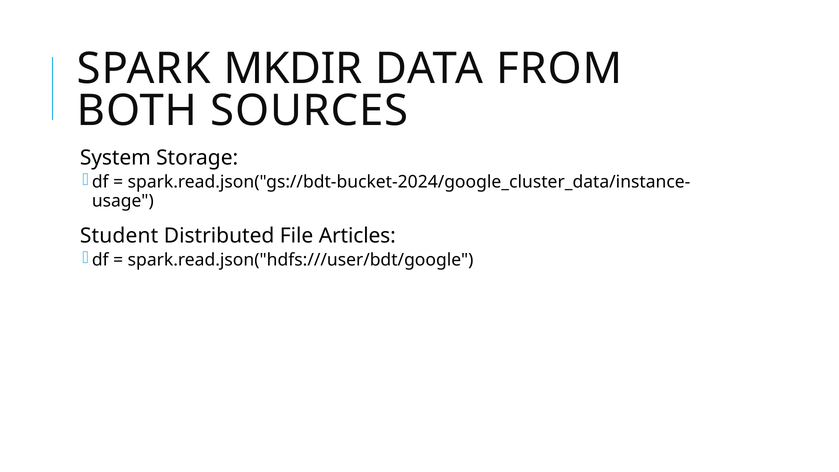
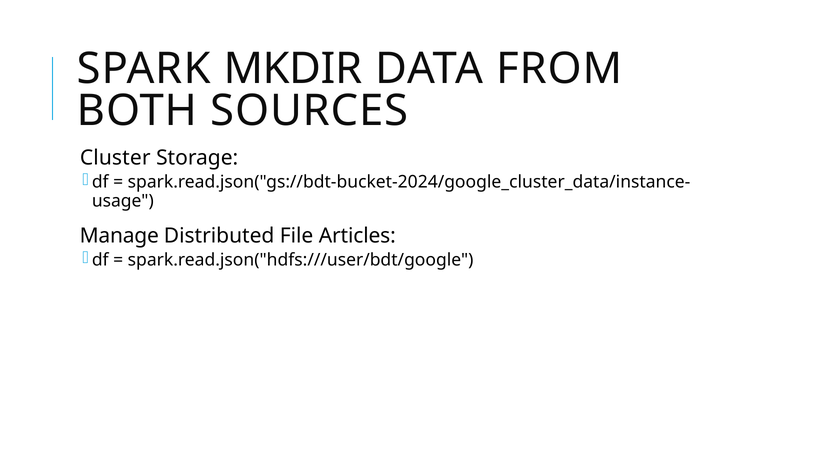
System: System -> Cluster (115, 158)
Student: Student -> Manage (119, 236)
